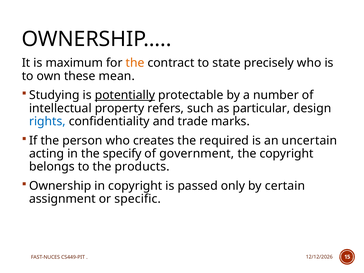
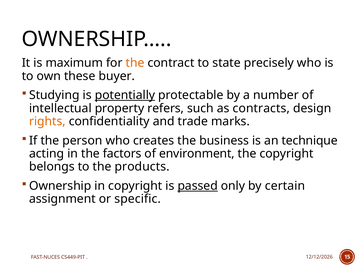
mean: mean -> buyer (117, 76)
particular: particular -> contracts (261, 108)
rights colour: blue -> orange (47, 121)
required: required -> business (224, 141)
uncertain: uncertain -> technique (310, 141)
specify: specify -> factors (122, 154)
government: government -> environment (197, 154)
passed underline: none -> present (198, 186)
